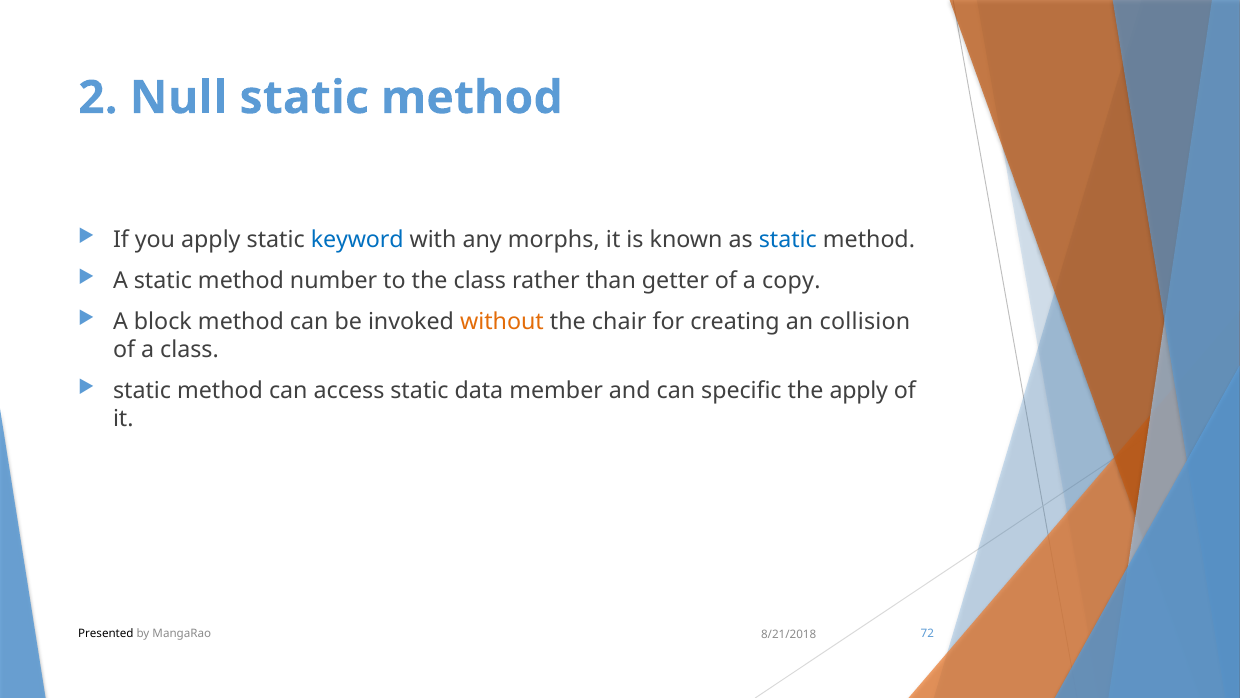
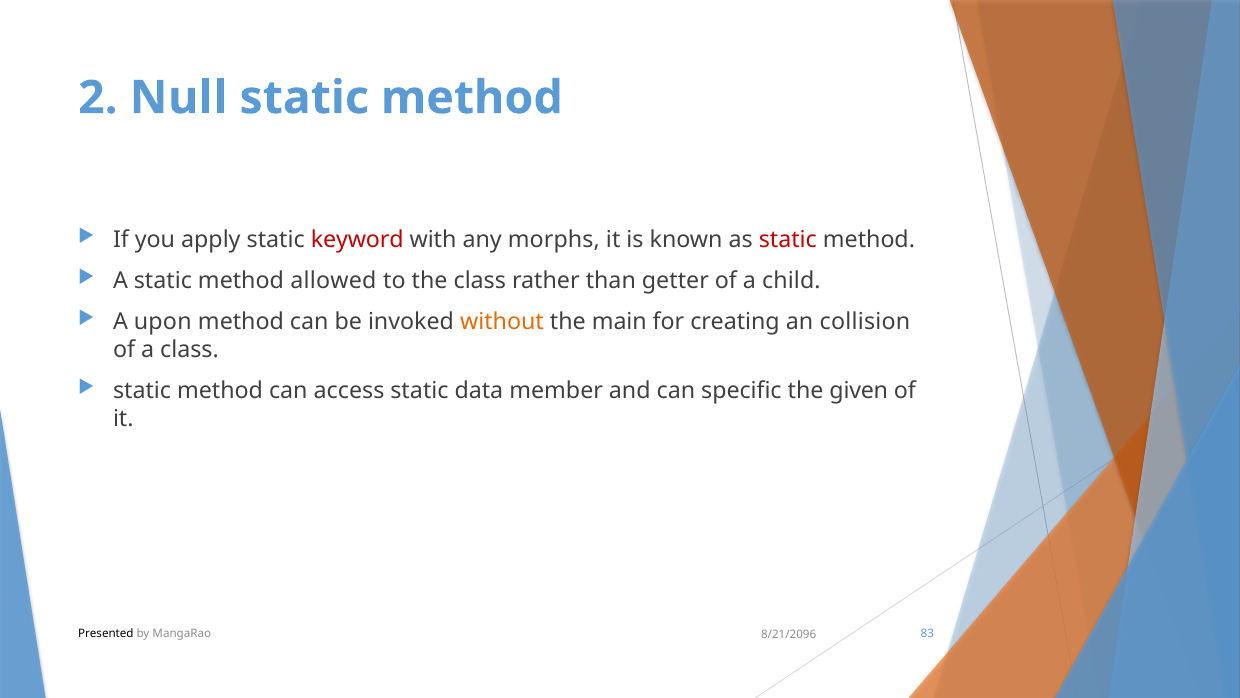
keyword colour: blue -> red (357, 240)
static colour: blue -> red (788, 240)
number: number -> allowed (333, 281)
copy: copy -> child (791, 281)
block: block -> upon (163, 322)
chair: chair -> main (619, 322)
the apply: apply -> given (859, 390)
72: 72 -> 83 (927, 633)
8/21/2018: 8/21/2018 -> 8/21/2096 (789, 634)
